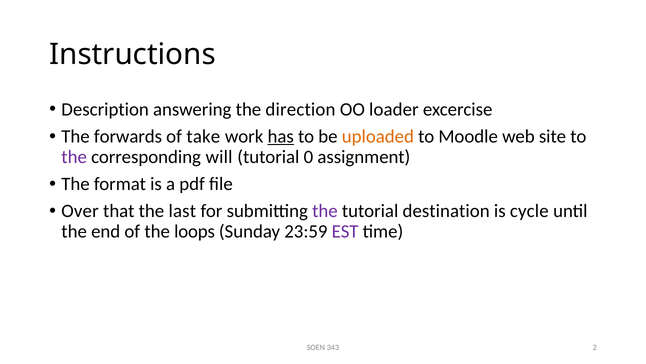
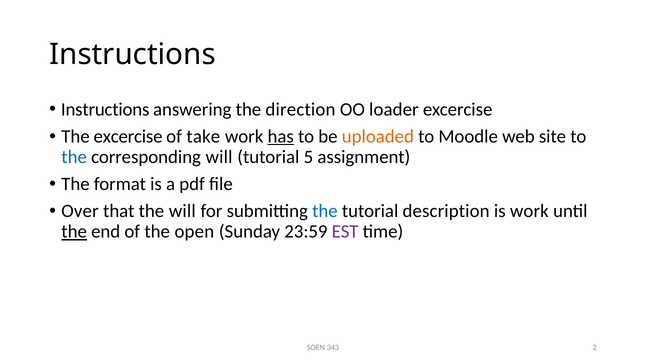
Description: Description -> Instructions (105, 109)
The forwards: forwards -> excercise (128, 136)
the colour: purple -> blue (74, 157)
0: 0 -> 5 (308, 157)
the last: last -> will (182, 211)
the colour: purple -> blue (325, 211)
destination: destination -> description (446, 211)
is cycle: cycle -> work (529, 211)
the underline: none -> present (74, 231)
loops: loops -> open (194, 231)
